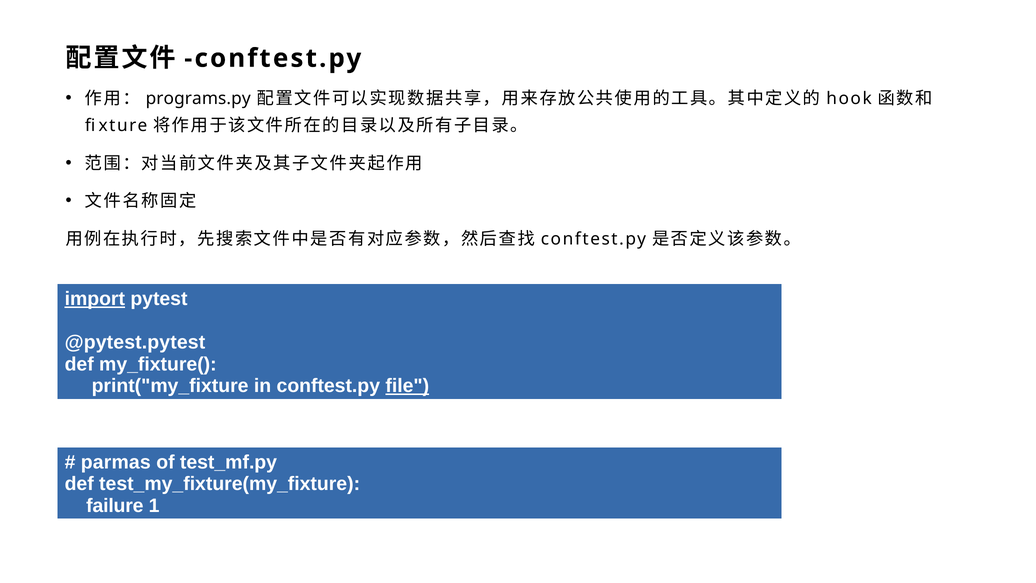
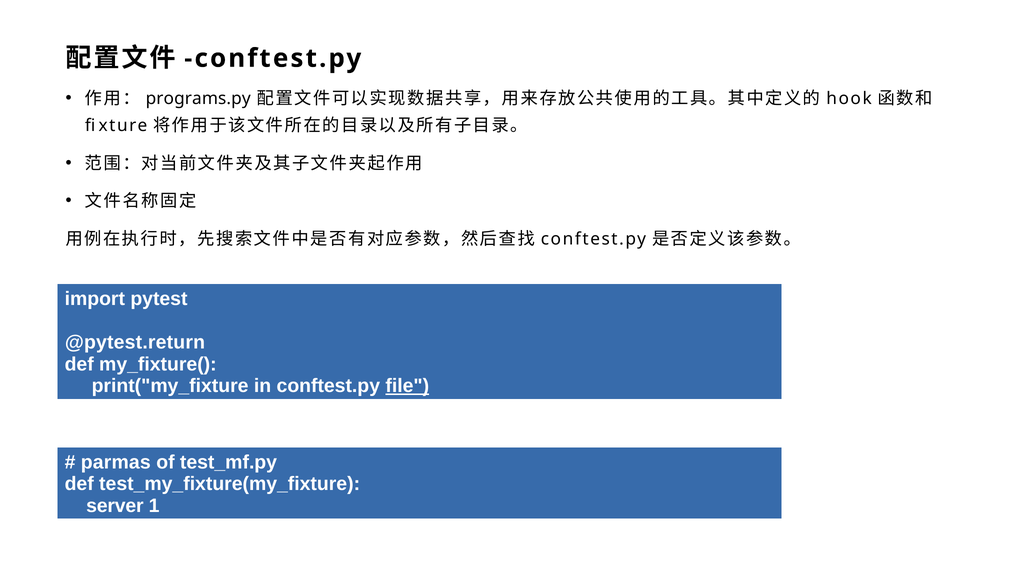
import underline: present -> none (95, 299)
@pytest.pytest: @pytest.pytest -> @pytest.return (135, 342)
failure: failure -> server (115, 505)
